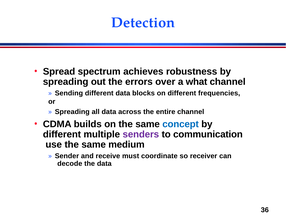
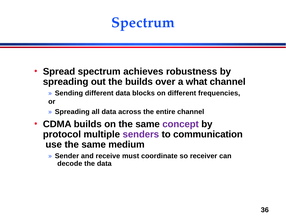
Detection: Detection -> Spectrum (143, 23)
the errors: errors -> builds (139, 82)
concept colour: blue -> purple (181, 124)
different: different -> protocol (62, 134)
